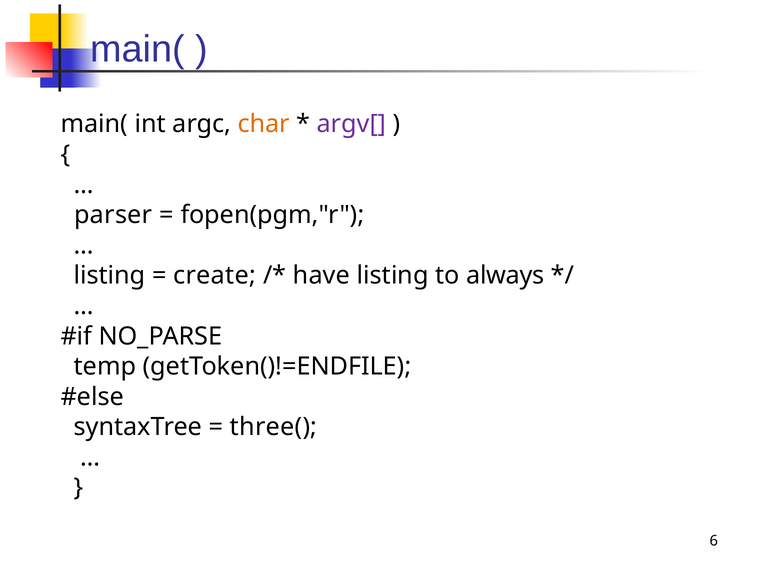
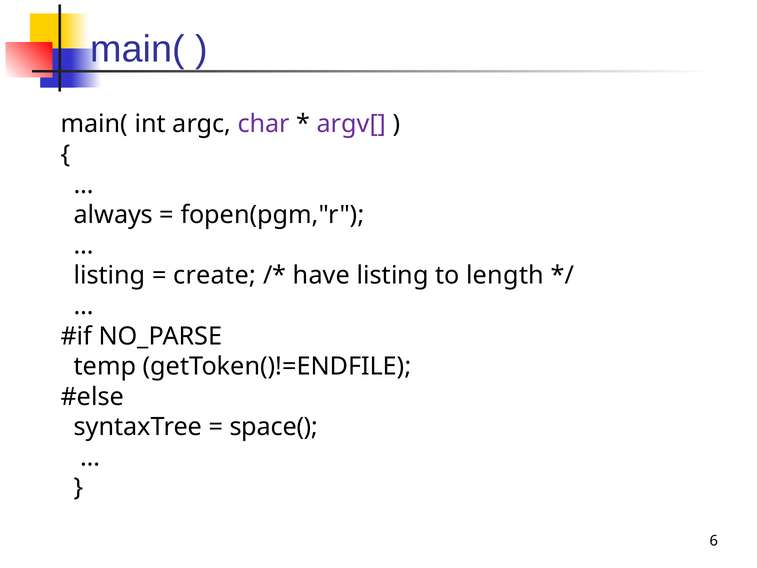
char colour: orange -> purple (264, 124)
parser: parser -> always (113, 215)
always: always -> length (505, 275)
three(: three( -> space( (274, 427)
